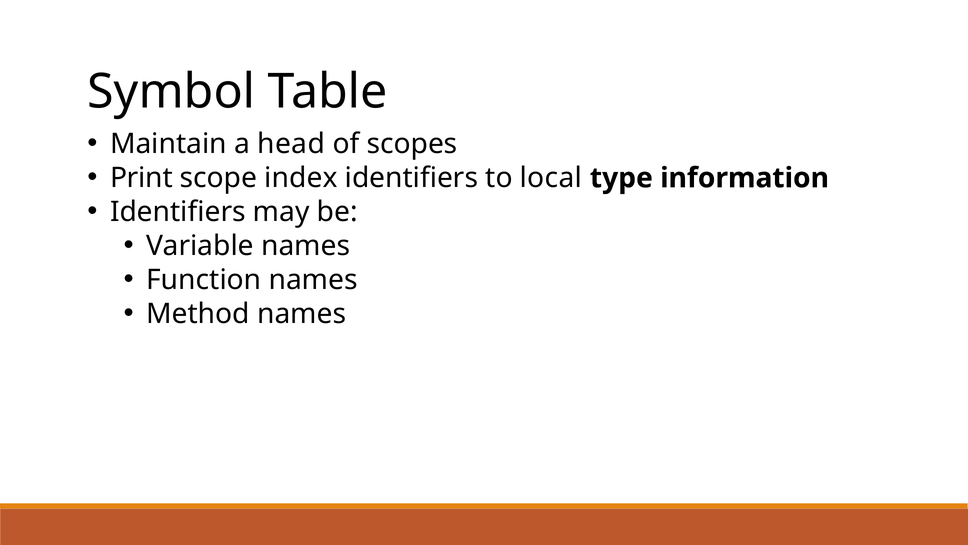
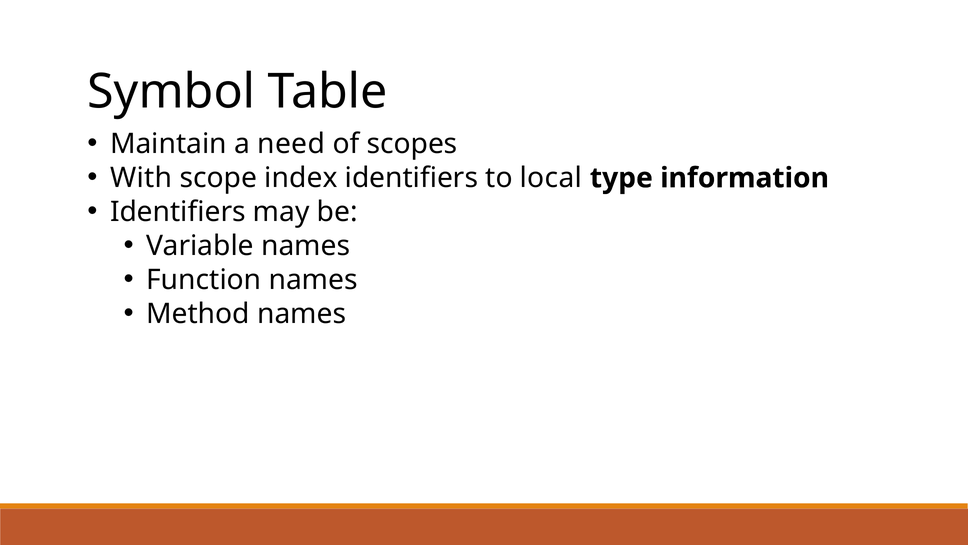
head: head -> need (291, 144)
Print: Print -> With (141, 178)
